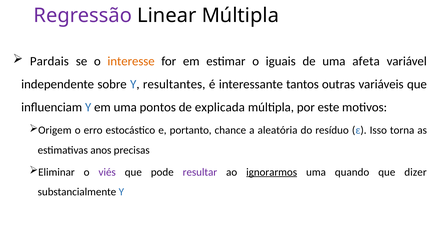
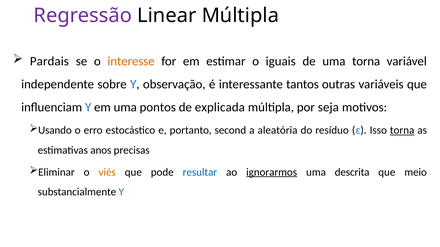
uma afeta: afeta -> torna (366, 61)
resultantes: resultantes -> observação (174, 84)
este: este -> seja (328, 107)
Origem: Origem -> Usando (55, 131)
chance: chance -> second (230, 131)
torna underline: none -> present (402, 131)
viés colour: purple -> orange (107, 172)
resultar colour: purple -> blue (200, 172)
quando: quando -> descrita (352, 172)
dizer: dizer -> meio (416, 172)
